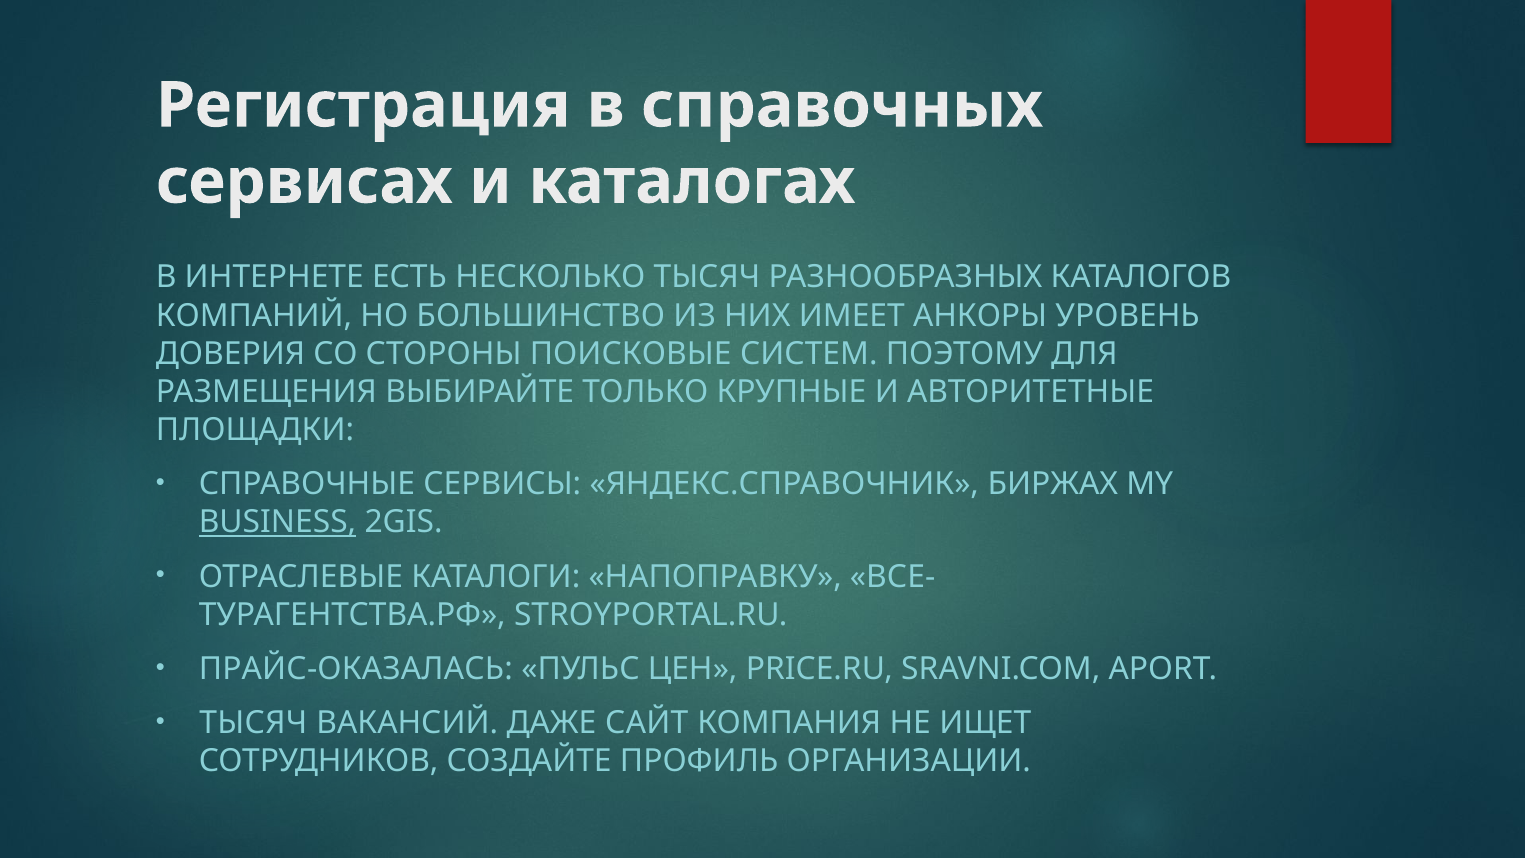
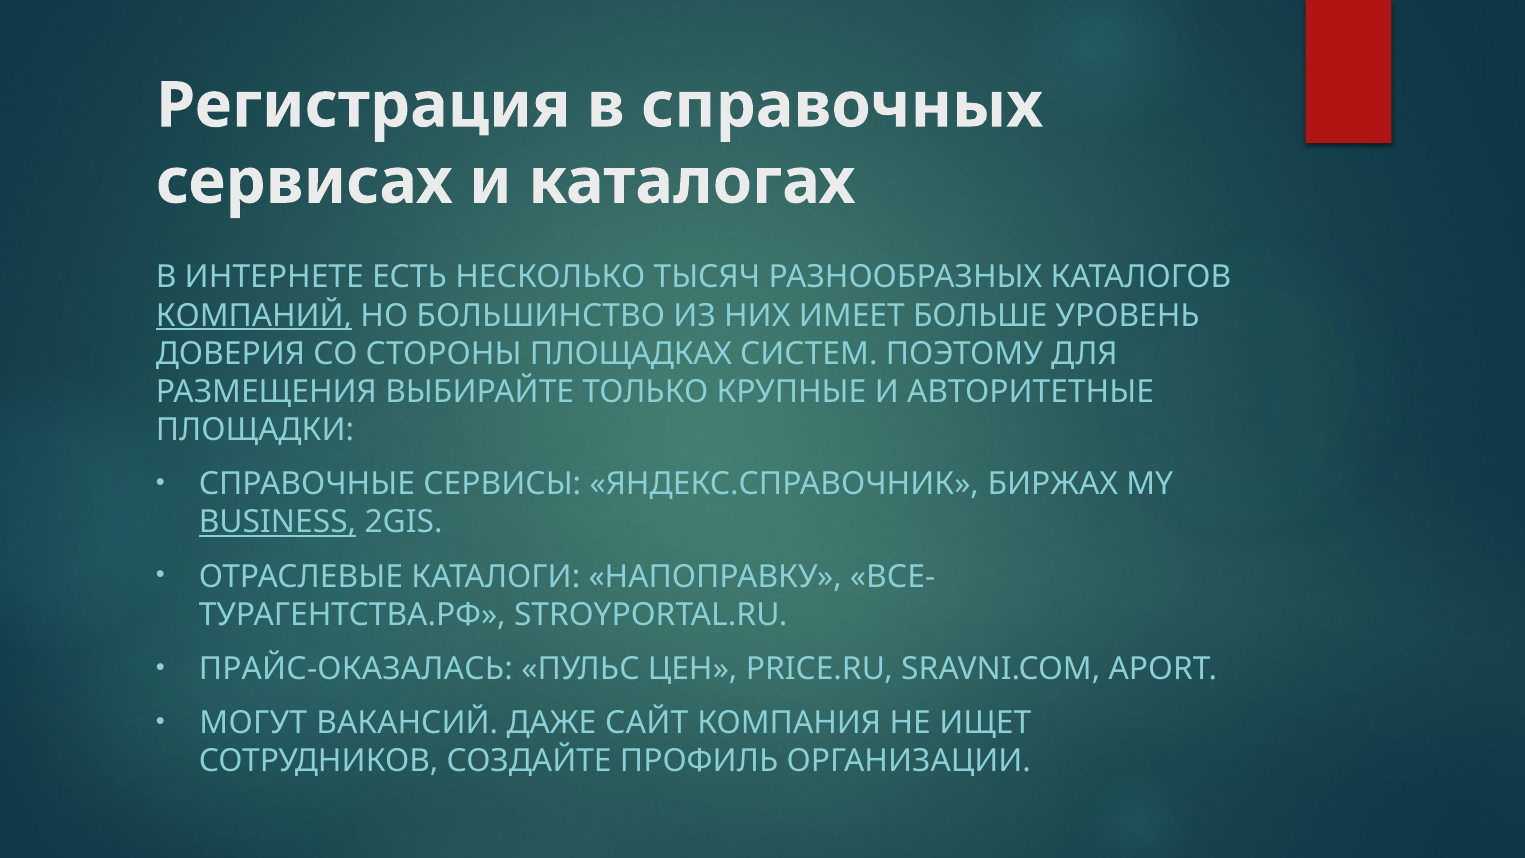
КОМПАНИЙ underline: none -> present (254, 316)
АНКОРЫ: АНКОРЫ -> БОЛЬШЕ (980, 316)
ПОИСКОВЫЕ: ПОИСКОВЫЕ -> ПЛОЩАДКАХ (631, 354)
ТЫСЯЧ: ТЫСЯЧ -> МОГУТ (253, 723)
